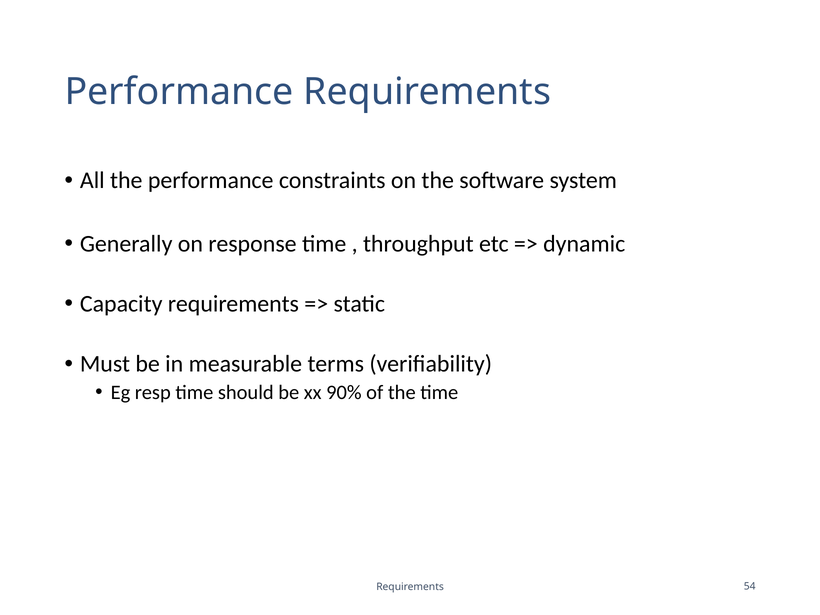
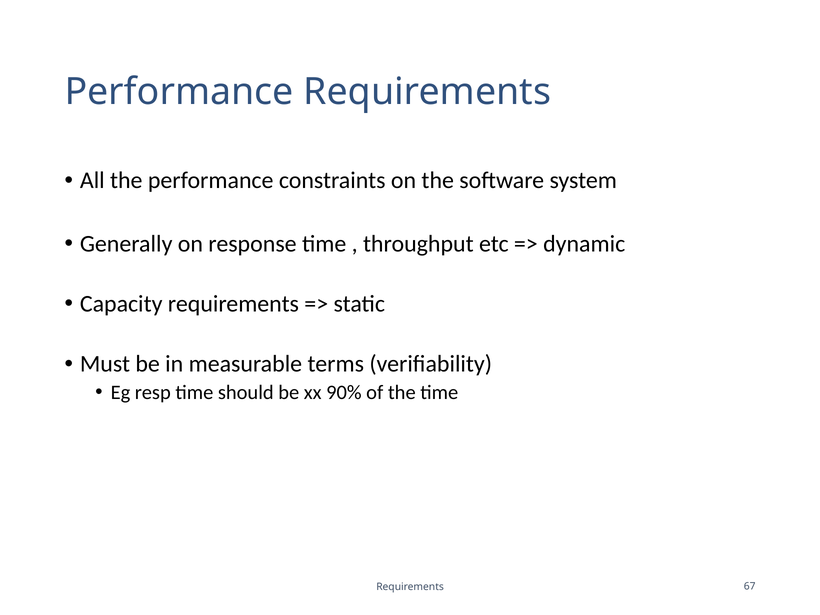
54: 54 -> 67 (750, 586)
